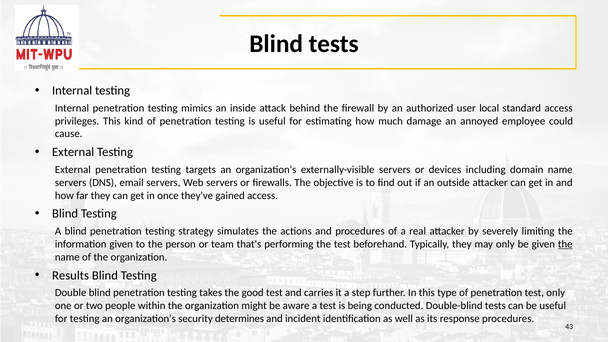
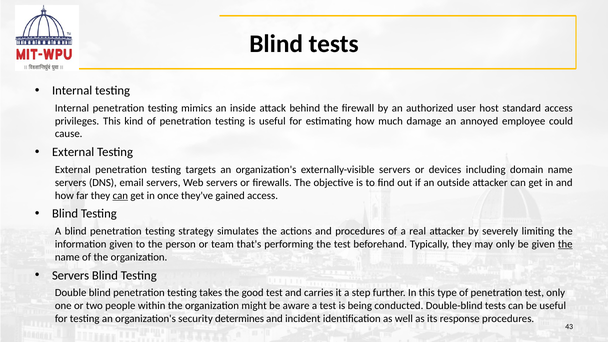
local: local -> host (489, 108)
can underline: none -> present (120, 196)
Results: Results -> Servers (71, 275)
